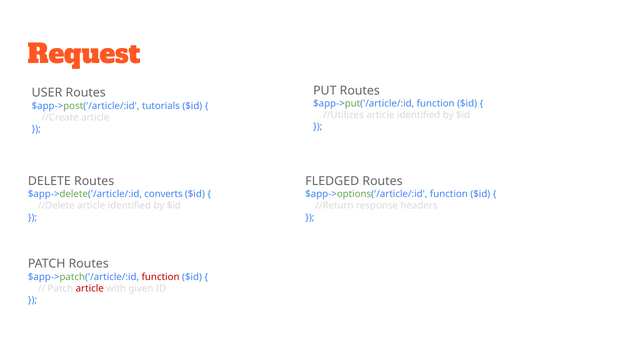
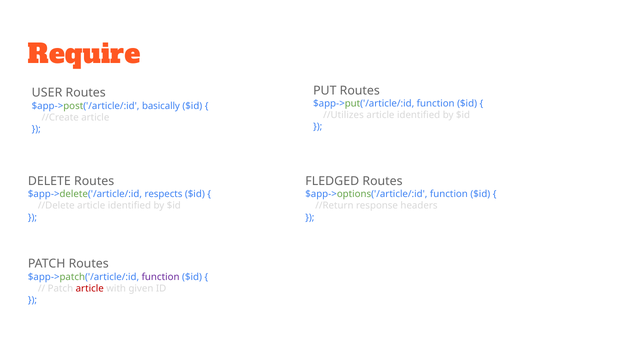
Request: Request -> Require (84, 55)
tutorials: tutorials -> basically (161, 106)
converts: converts -> respects (163, 194)
function colour: red -> purple (161, 277)
